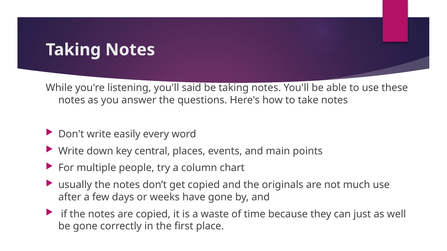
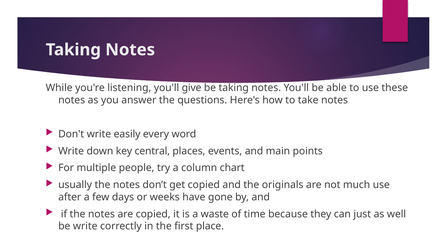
said: said -> give (192, 88)
be gone: gone -> write (85, 227)
